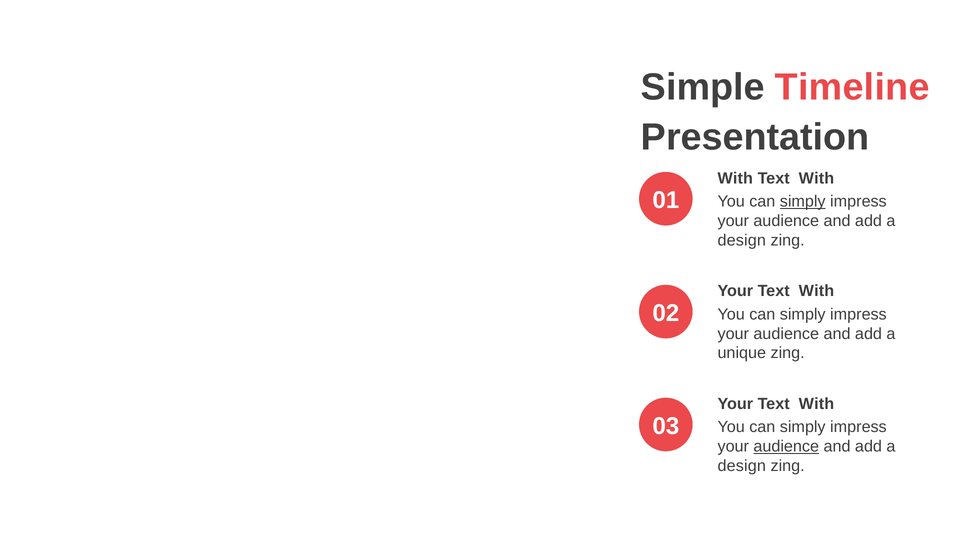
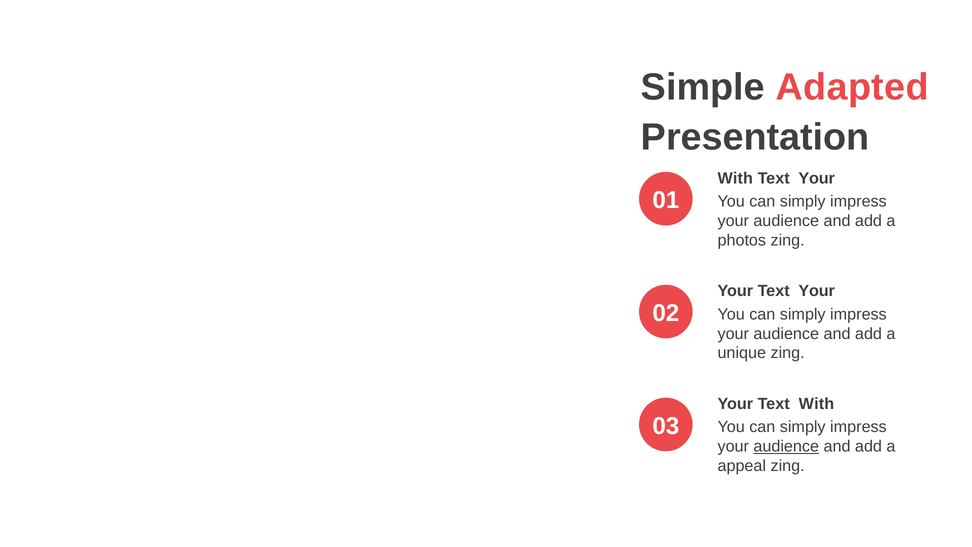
Timeline: Timeline -> Adapted (852, 87)
With: With -> Your (817, 178)
simply underline: present -> none (803, 201)
design: design -> photos (742, 240)
With: With -> Your (817, 291)
design: design -> appeal (742, 466)
